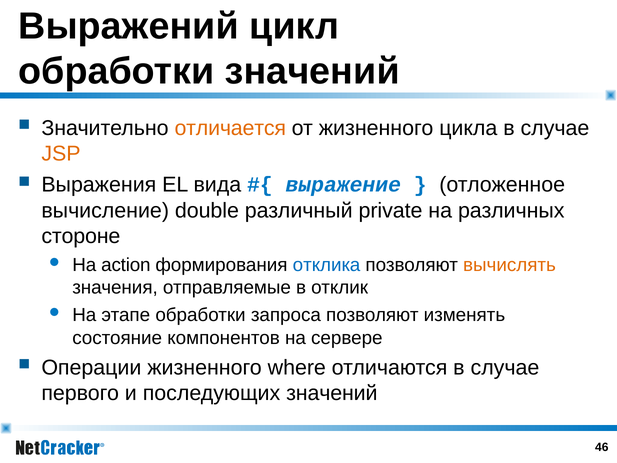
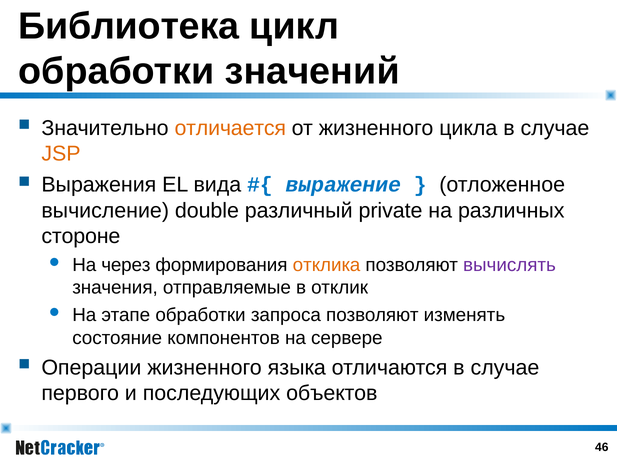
Выражений: Выражений -> Библиотека (129, 26)
action: action -> через (126, 265)
отклика colour: blue -> orange (327, 265)
вычислять colour: orange -> purple (509, 265)
where: where -> языка (297, 367)
последующих значений: значений -> объектов (332, 393)
